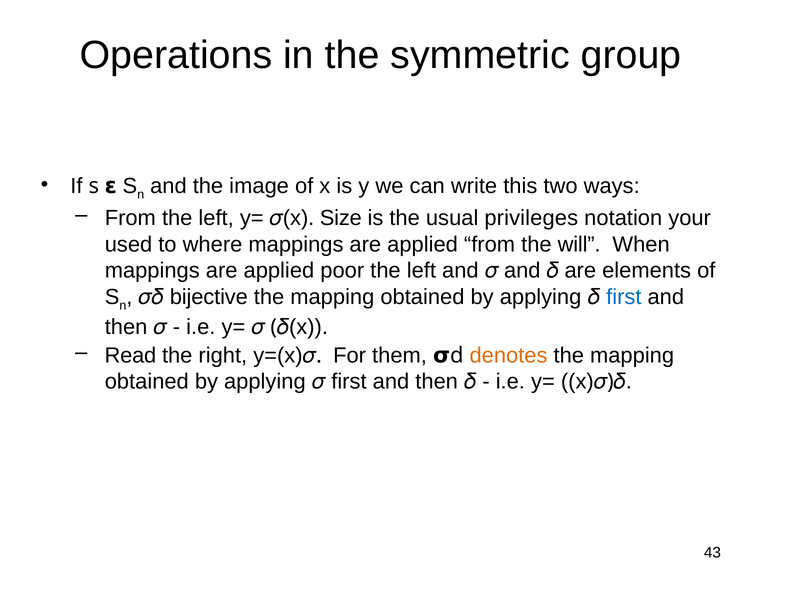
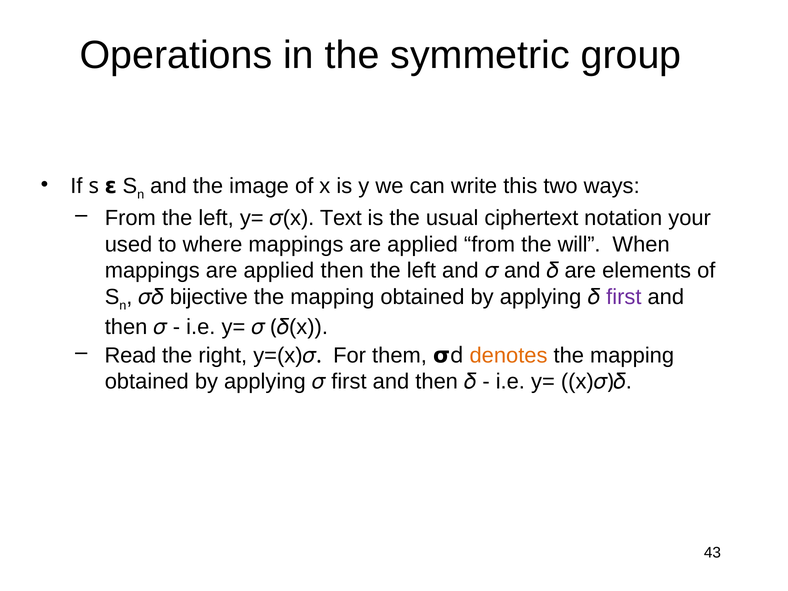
Size: Size -> Text (341, 218)
privileges: privileges -> ciphertext (531, 218)
applied poor: poor -> then (342, 271)
first colour: blue -> purple (624, 297)
